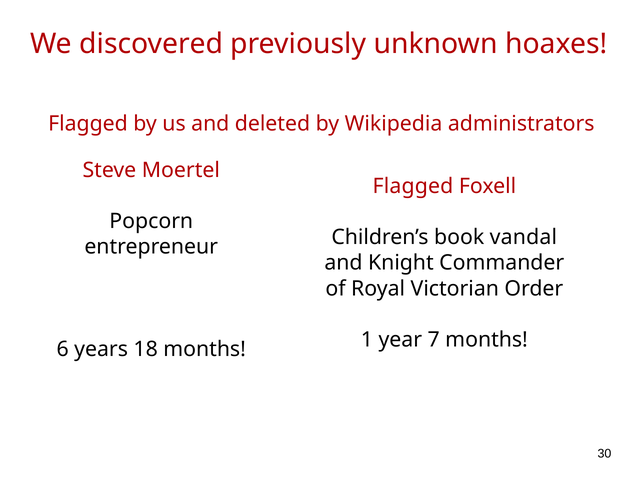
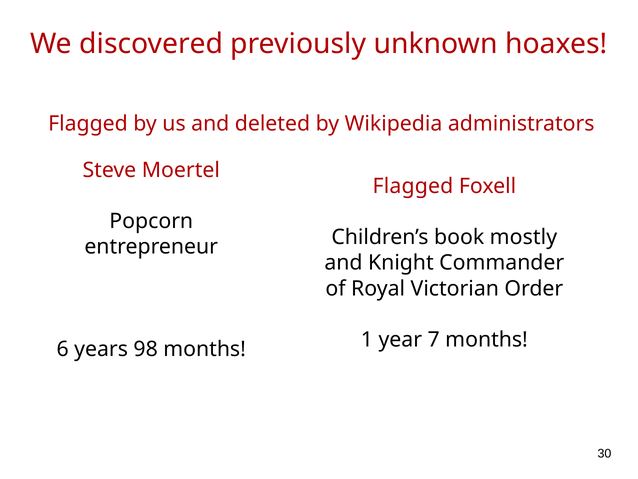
vandal: vandal -> mostly (523, 237)
18: 18 -> 98 (146, 349)
